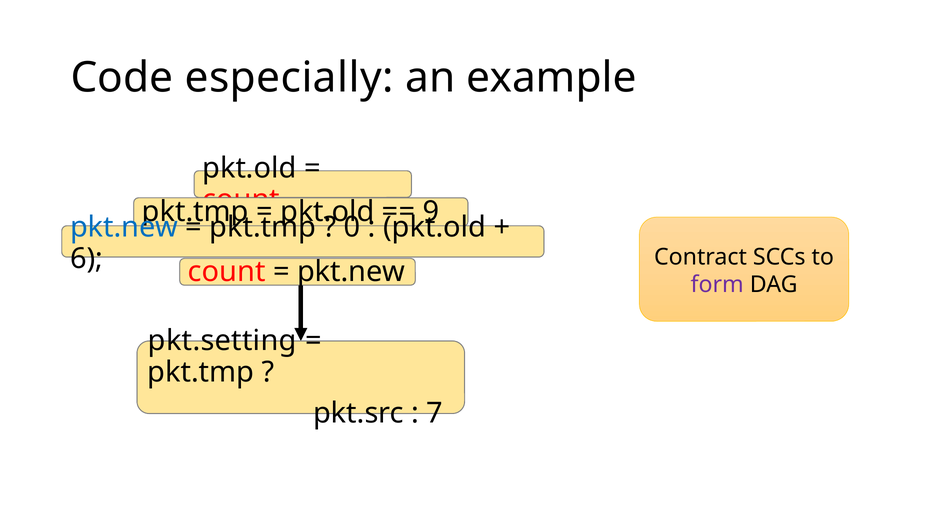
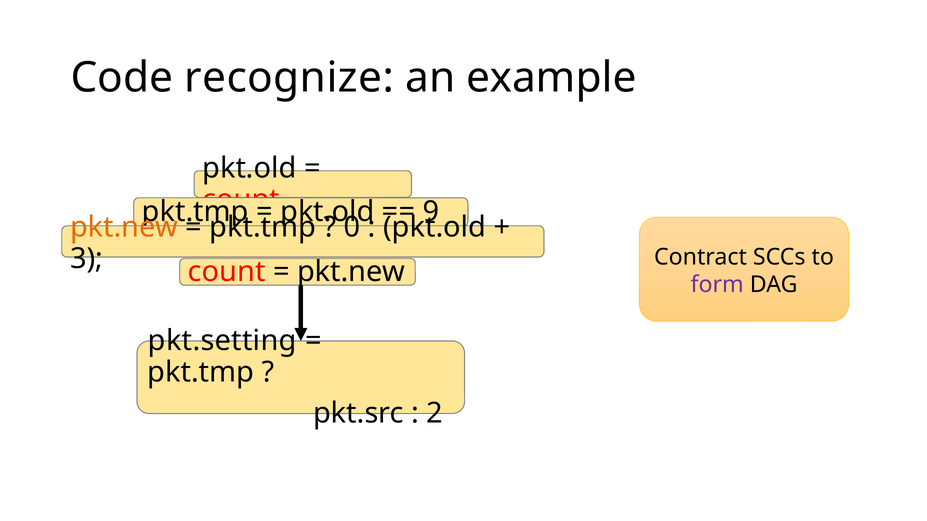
especially: especially -> recognize (289, 78)
pkt.new colour: blue -> orange (124, 228)
6: 6 -> 3 (87, 259)
7: 7 -> 2 (435, 414)
